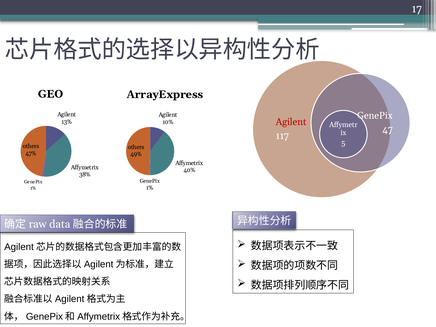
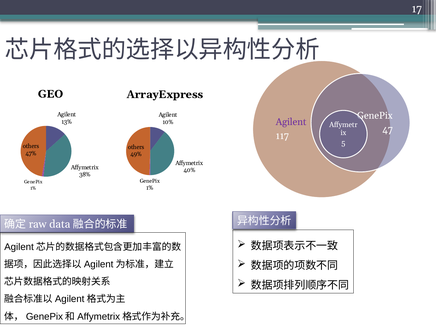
Agilent colour: red -> purple (291, 122)
